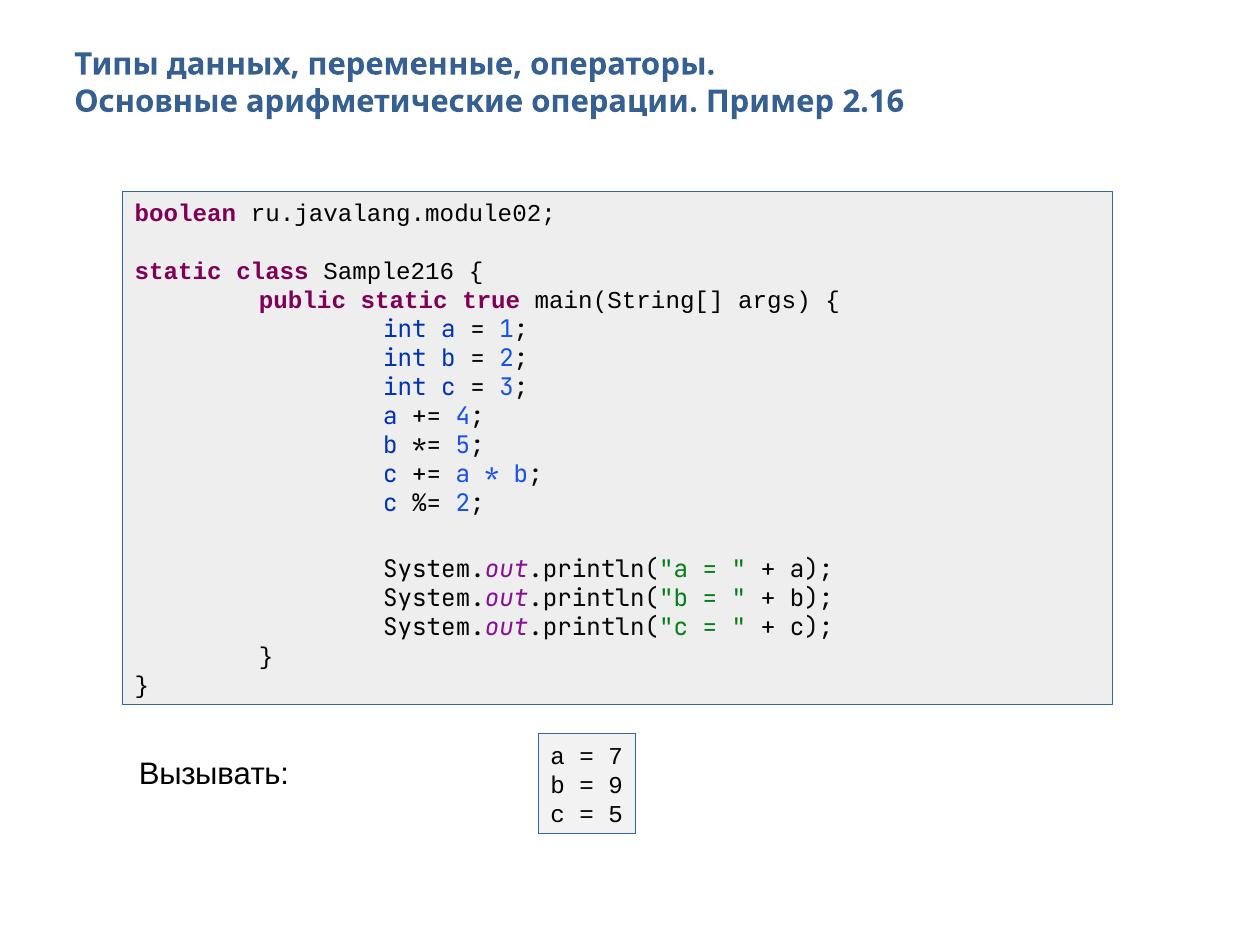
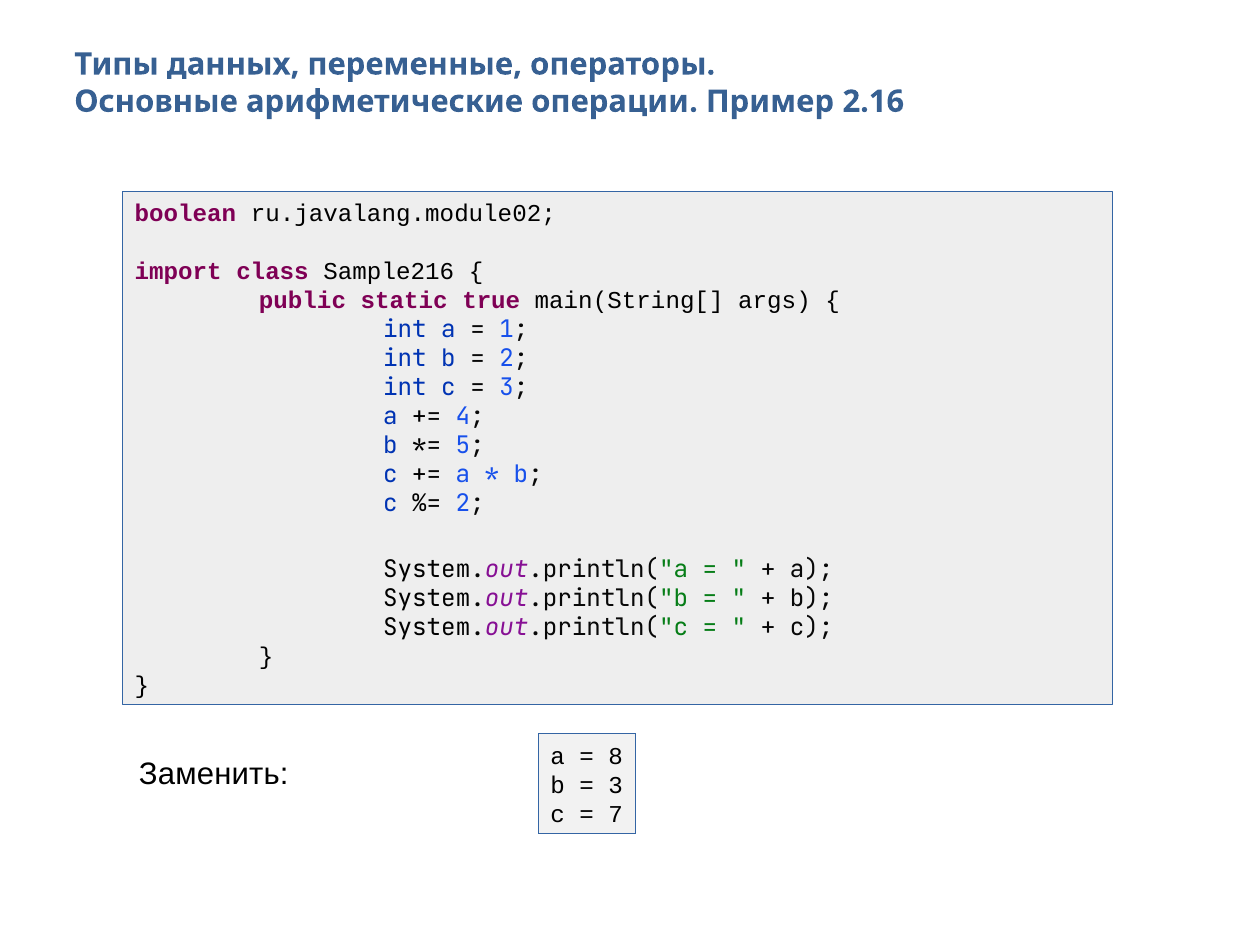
static: static -> import (178, 272)
7: 7 -> 8 (616, 756)
Вызывать: Вызывать -> Заменить (214, 775)
9: 9 -> 3 (616, 785)
5: 5 -> 7 (616, 814)
